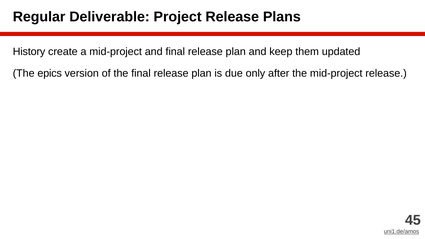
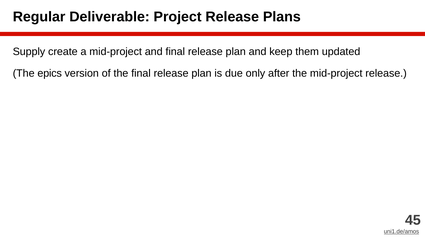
History: History -> Supply (29, 52)
